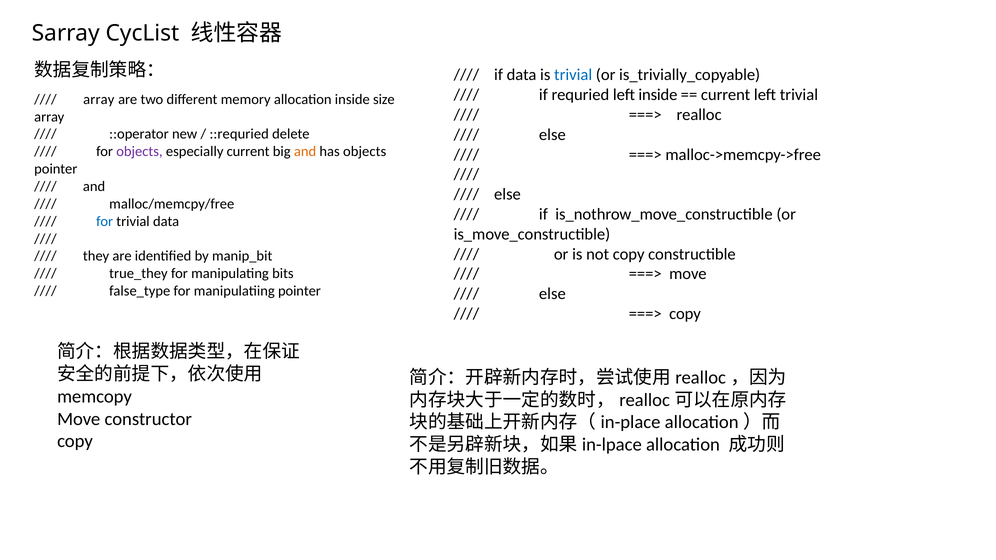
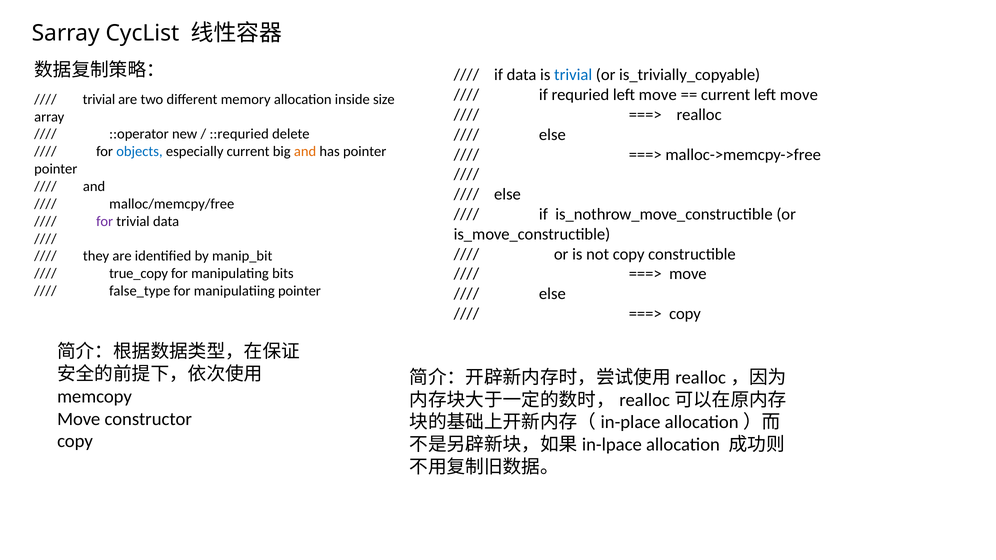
requried left inside: inside -> move (658, 95)
current left trivial: trivial -> move (799, 95)
array: array -> trivial (99, 99)
objects colour: purple -> blue (139, 152)
has objects: objects -> pointer (365, 152)
for colour: blue -> purple (105, 221)
true_they: true_they -> true_copy (139, 274)
